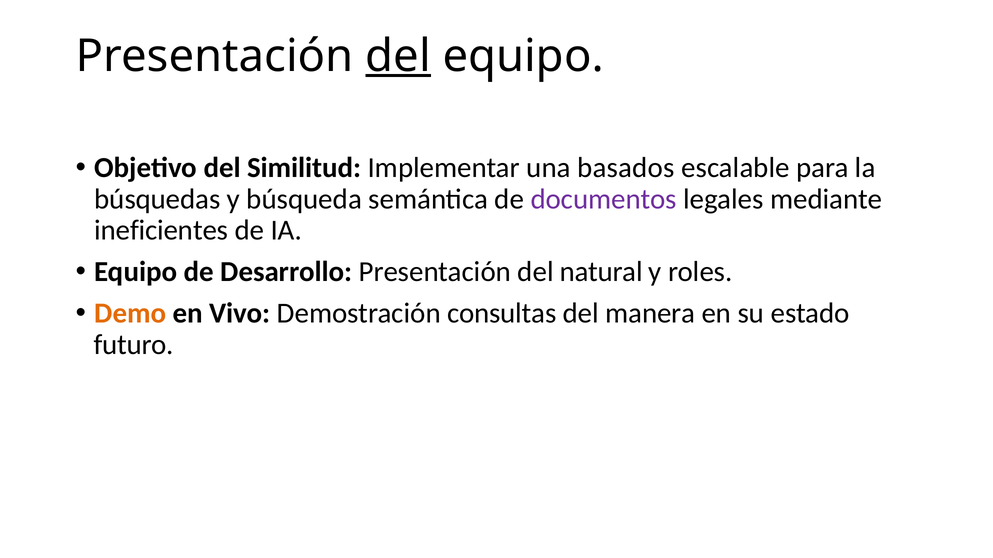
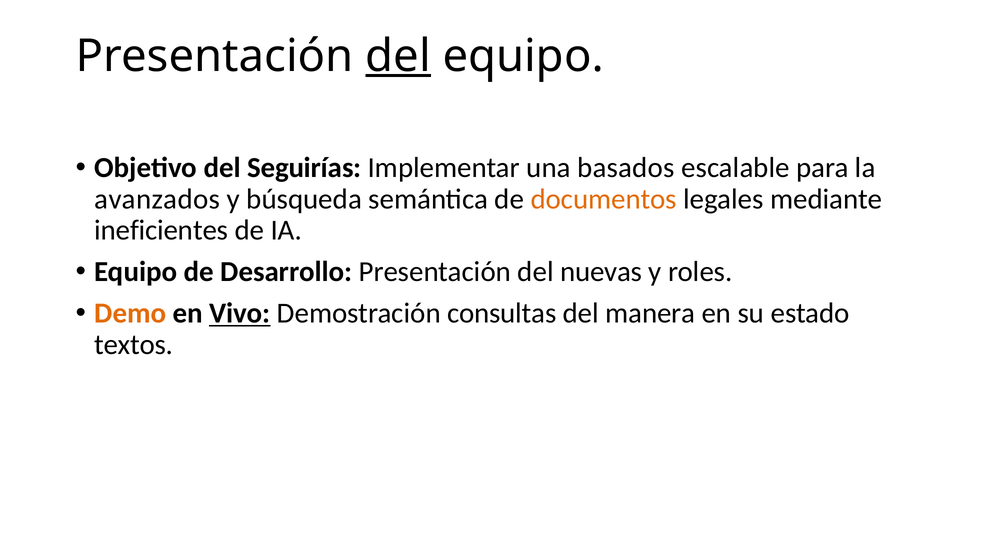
Similitud: Similitud -> Seguirías (304, 168)
búsquedas: búsquedas -> avanzados (157, 199)
documentos colour: purple -> orange (604, 199)
natural: natural -> nuevas (601, 272)
Vivo underline: none -> present (240, 314)
futuro: futuro -> textos (134, 345)
